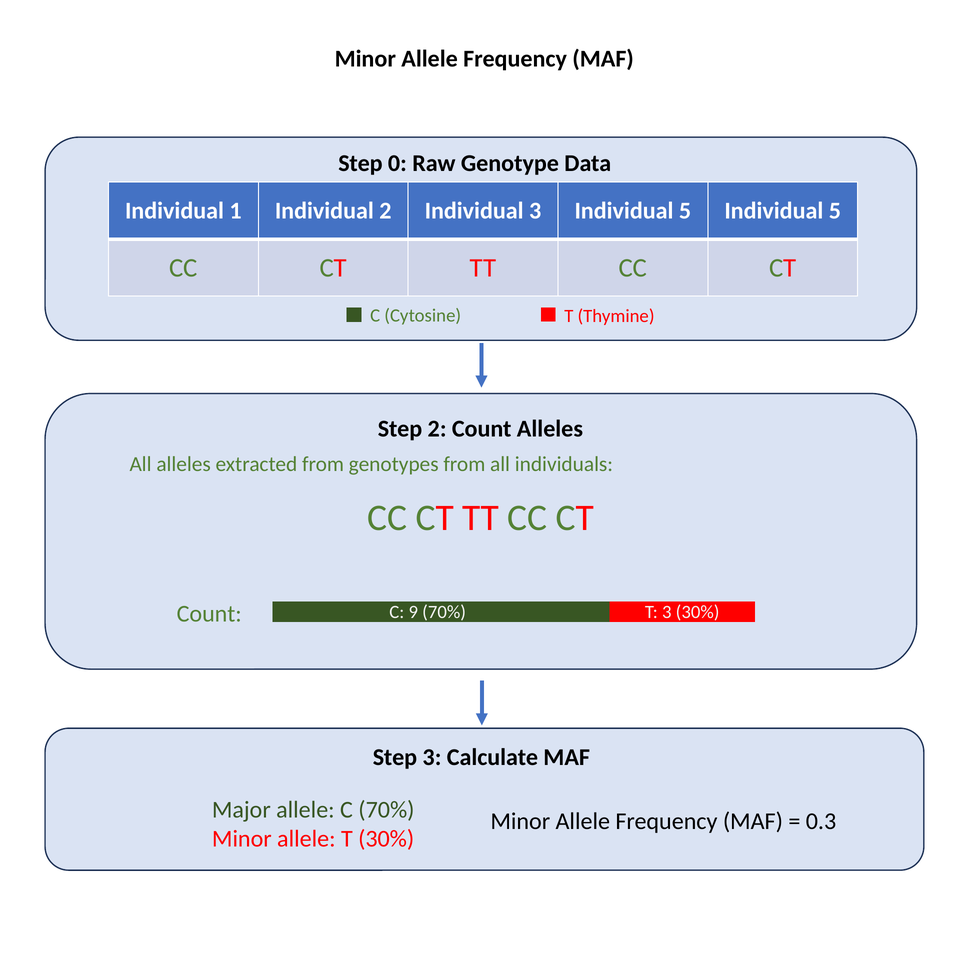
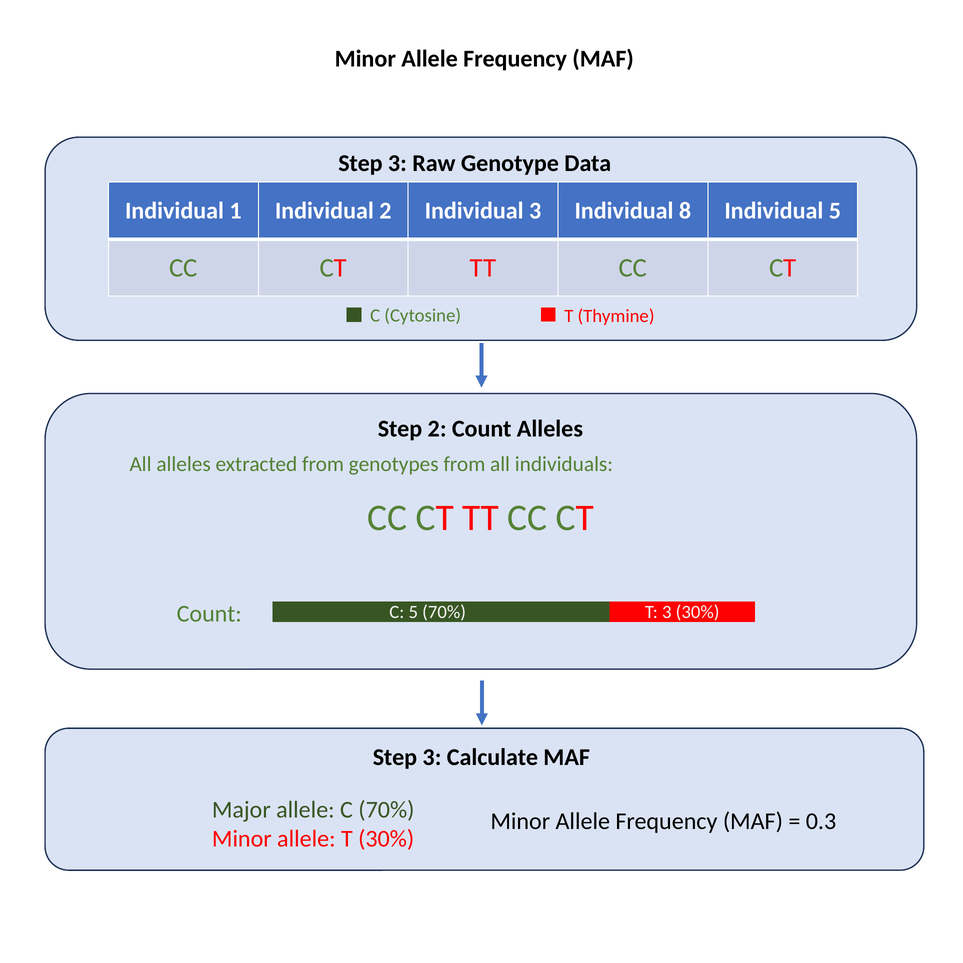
0: 0 -> 3 (397, 163)
3 Individual 5: 5 -> 8 (685, 211)
C 9: 9 -> 5 (413, 612)
